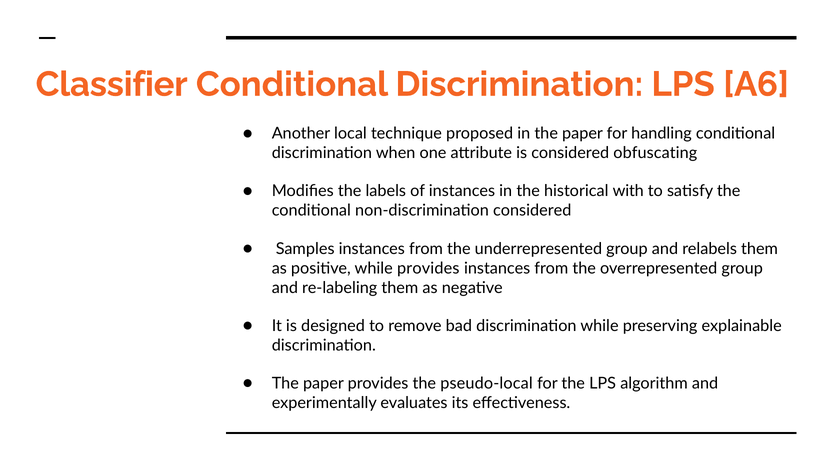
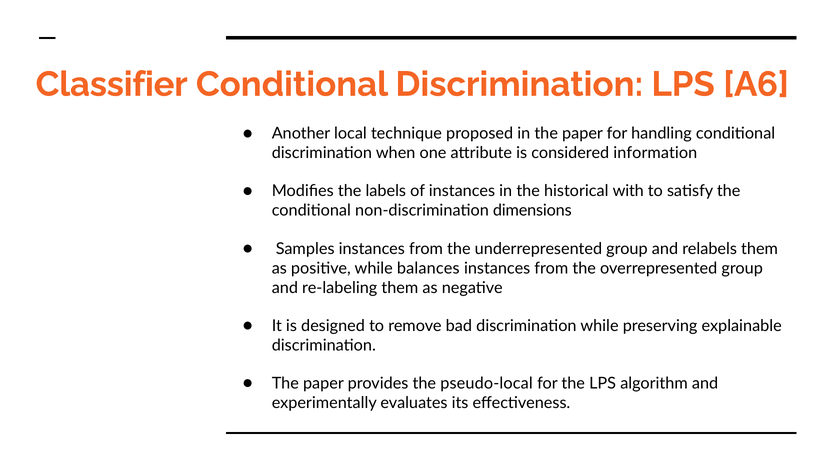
obfuscating: obfuscating -> information (655, 153)
non-discrimination considered: considered -> dimensions (532, 210)
while provides: provides -> balances (428, 268)
